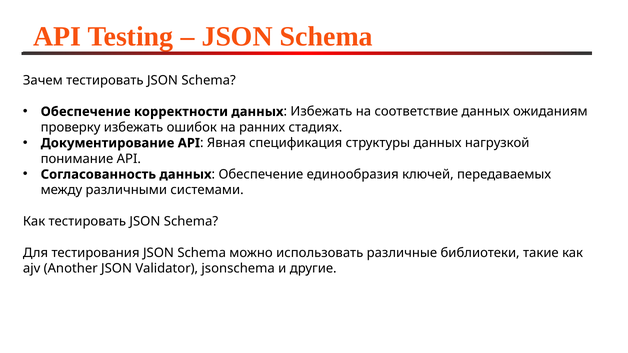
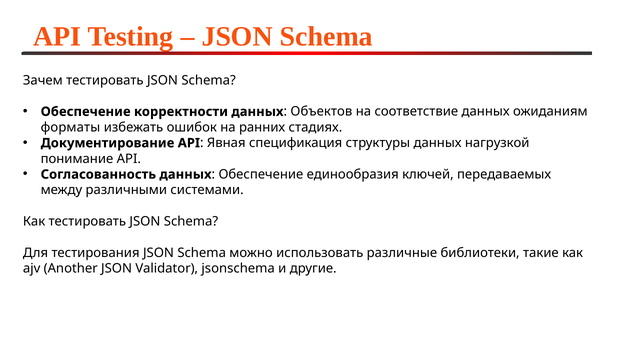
Избежать: Избежать -> Объектов (321, 112)
проверку: проверку -> форматы (70, 127)
